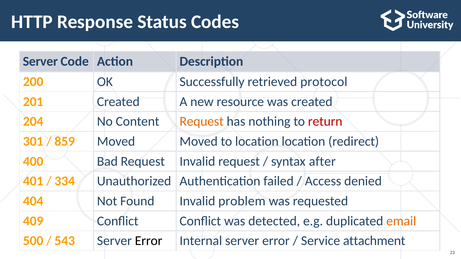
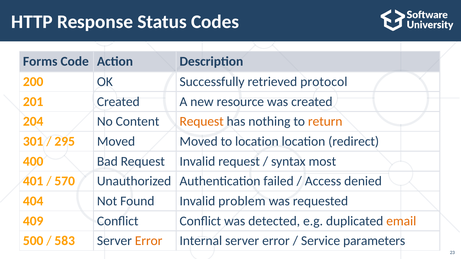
Server: Server -> Forms (40, 61)
return colour: red -> orange (325, 122)
859: 859 -> 295 (65, 142)
after: after -> most (322, 162)
334: 334 -> 570 (65, 181)
543: 543 -> 583 (65, 241)
Error colour: black -> orange (149, 241)
attachment: attachment -> parameters (374, 241)
